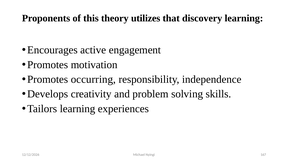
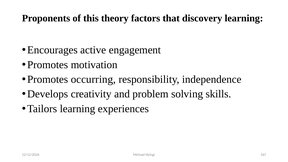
utilizes: utilizes -> factors (146, 18)
